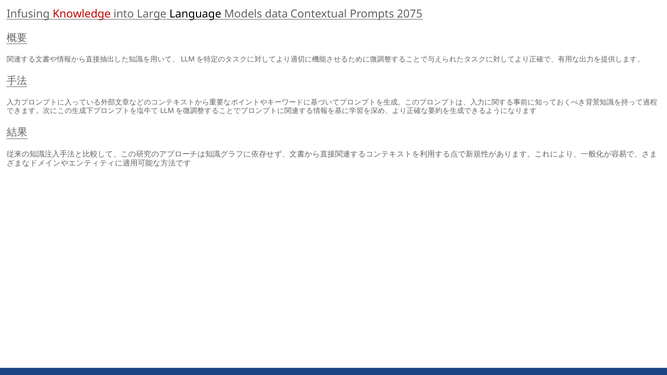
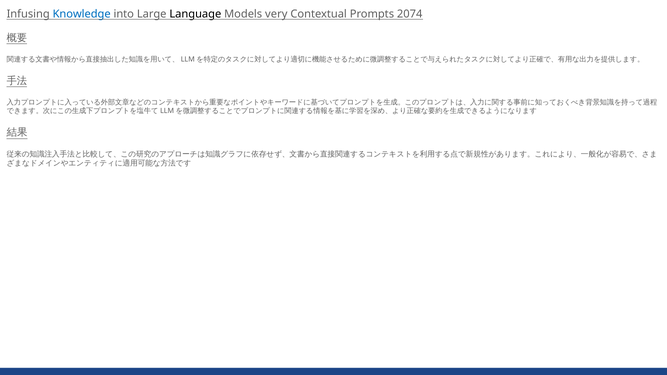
Knowledge colour: red -> blue (82, 14)
data: data -> very (276, 14)
2075: 2075 -> 2074 (410, 14)
